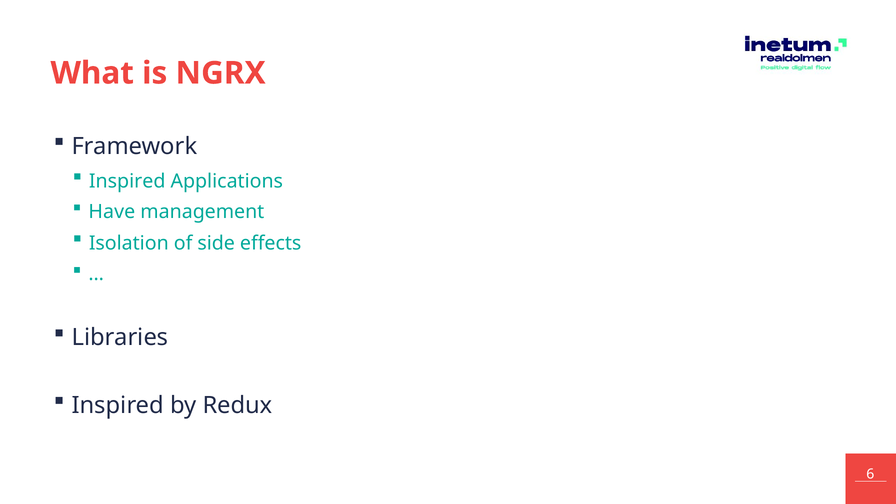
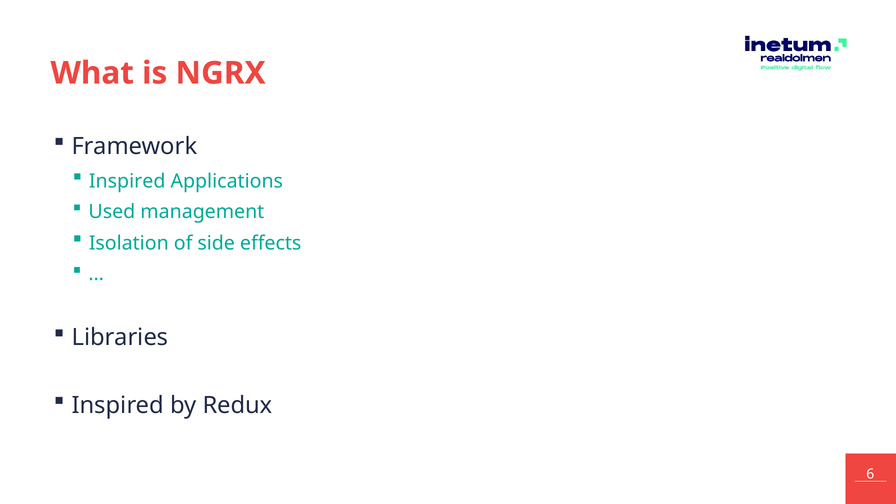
Have: Have -> Used (112, 212)
